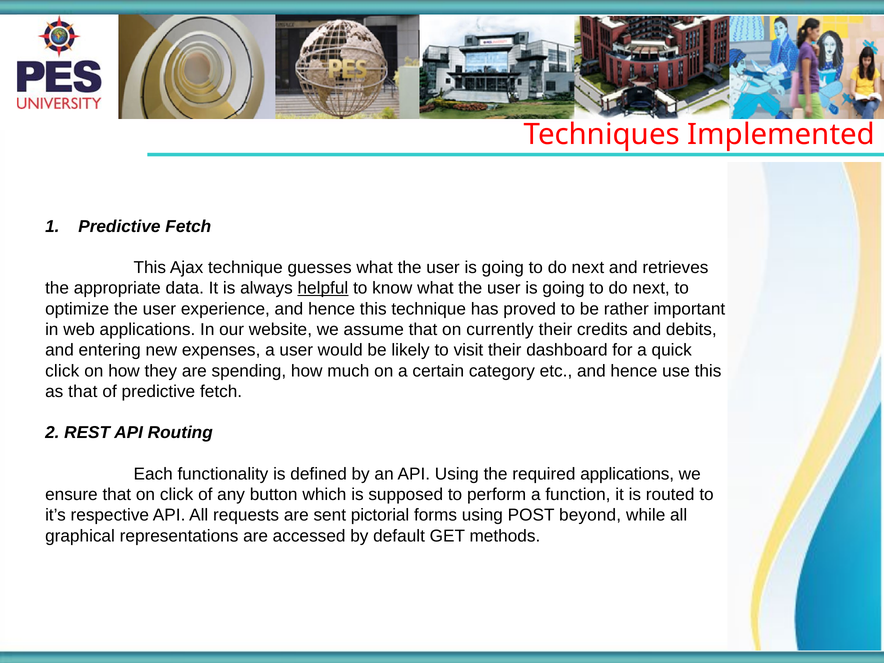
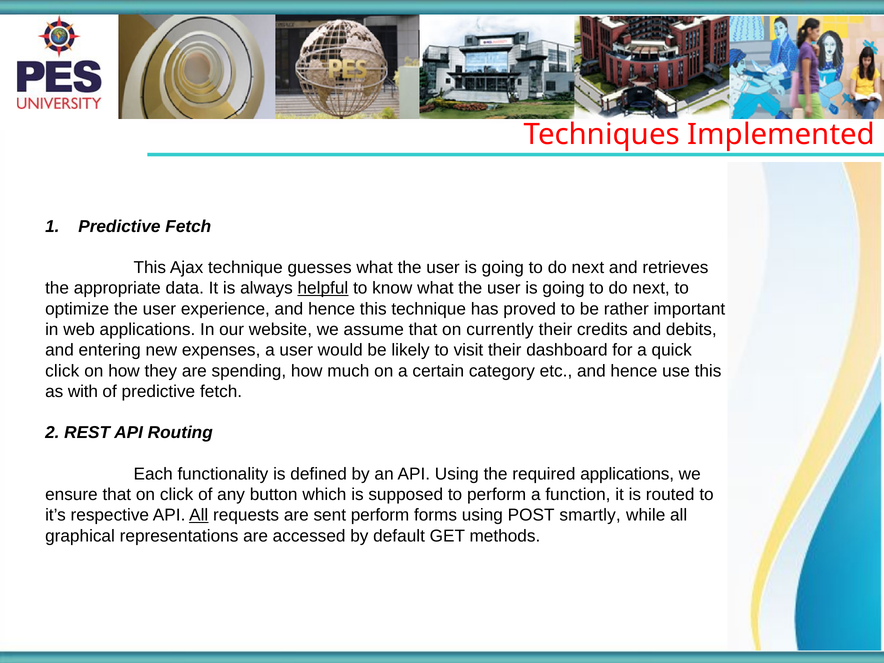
as that: that -> with (83, 391)
All underline: none -> present (199, 515)
sent pictorial: pictorial -> perform (380, 515)
beyond: beyond -> smartly (590, 515)
